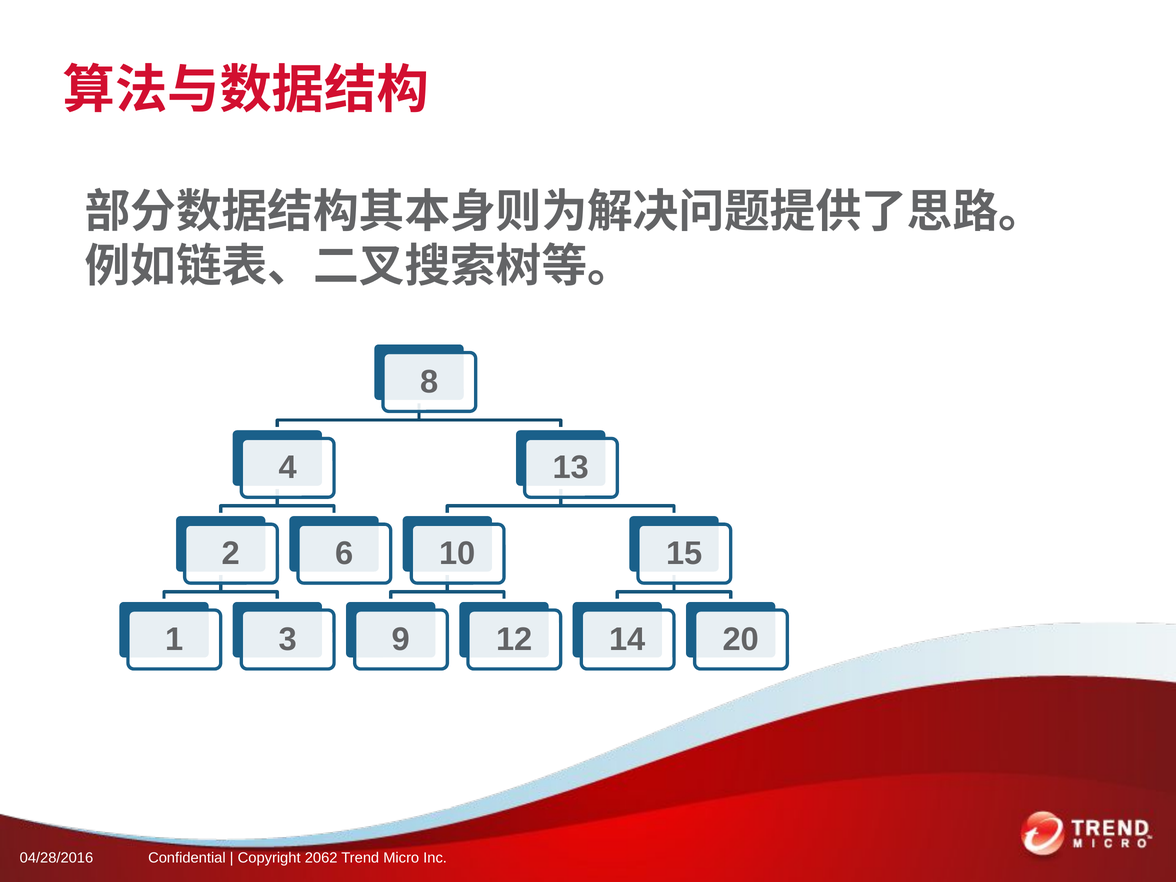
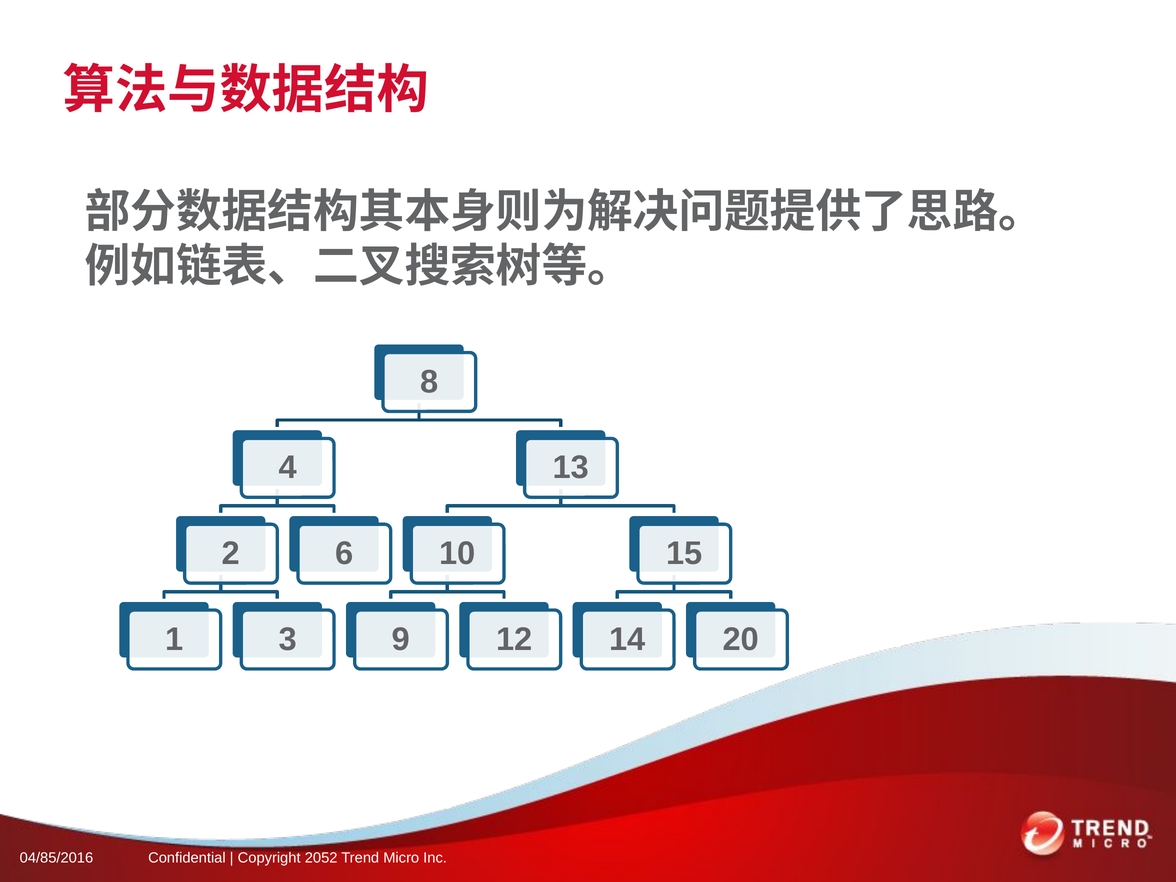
04/28/2016: 04/28/2016 -> 04/85/2016 (56, 858)
2062: 2062 -> 2052 (321, 858)
